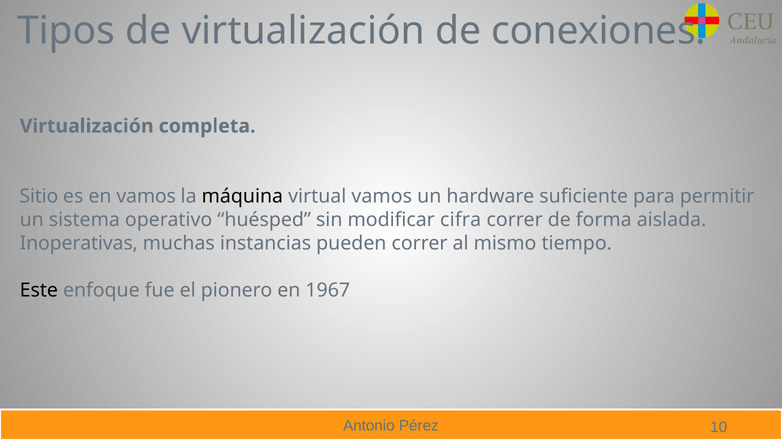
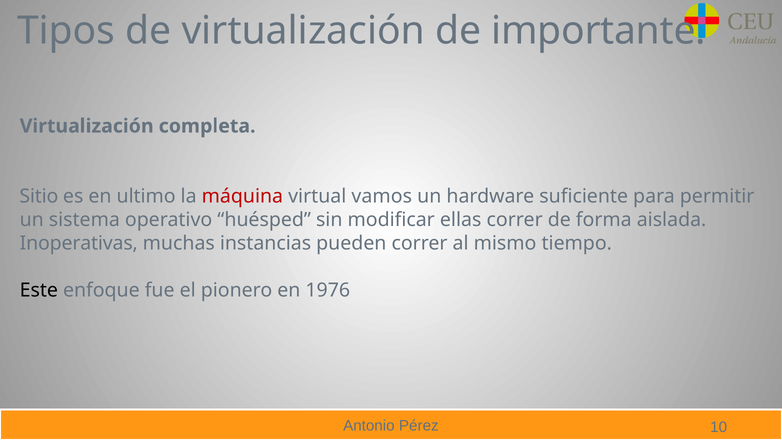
conexiones: conexiones -> importante (599, 31)
en vamos: vamos -> ultimo (146, 196)
máquina colour: black -> red (242, 196)
cifra: cifra -> ellas (461, 220)
1967: 1967 -> 1976 (328, 290)
